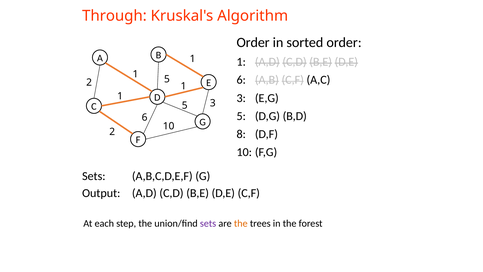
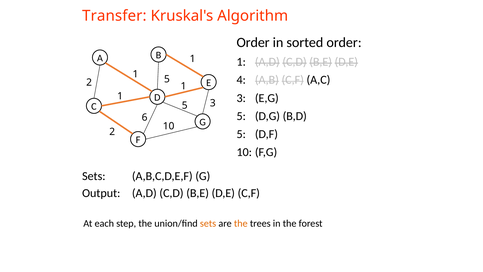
Through: Through -> Transfer (114, 16)
6: 6 -> 4 (241, 80)
8: 8 -> 5 (241, 134)
sets colour: purple -> orange (208, 223)
